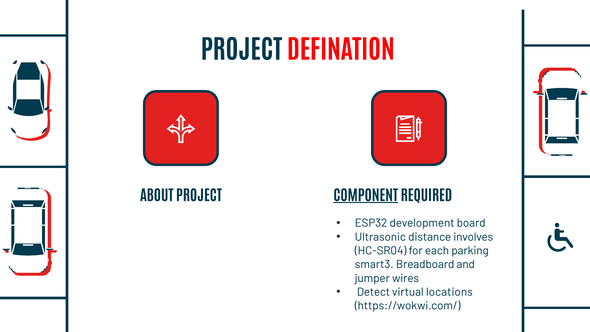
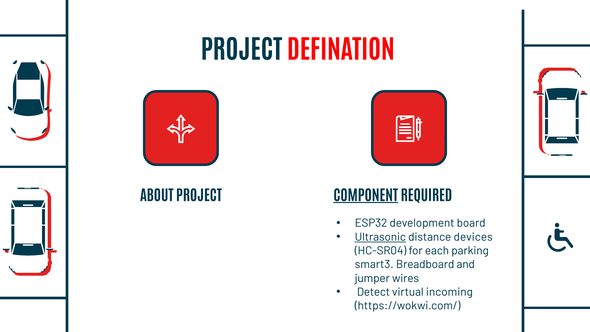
Ultrasonic underline: none -> present (380, 237)
involves: involves -> devices (473, 237)
locations: locations -> incoming (449, 292)
